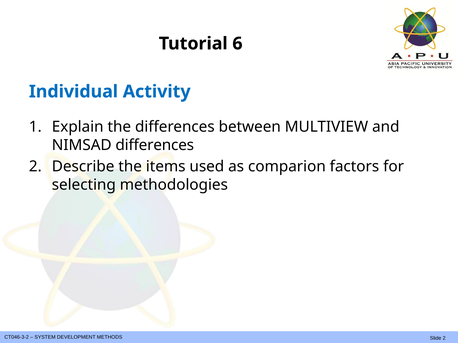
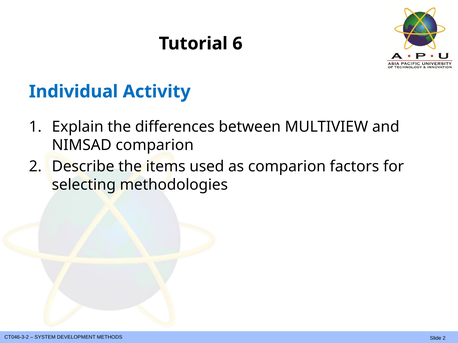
NIMSAD differences: differences -> comparion (155, 145)
